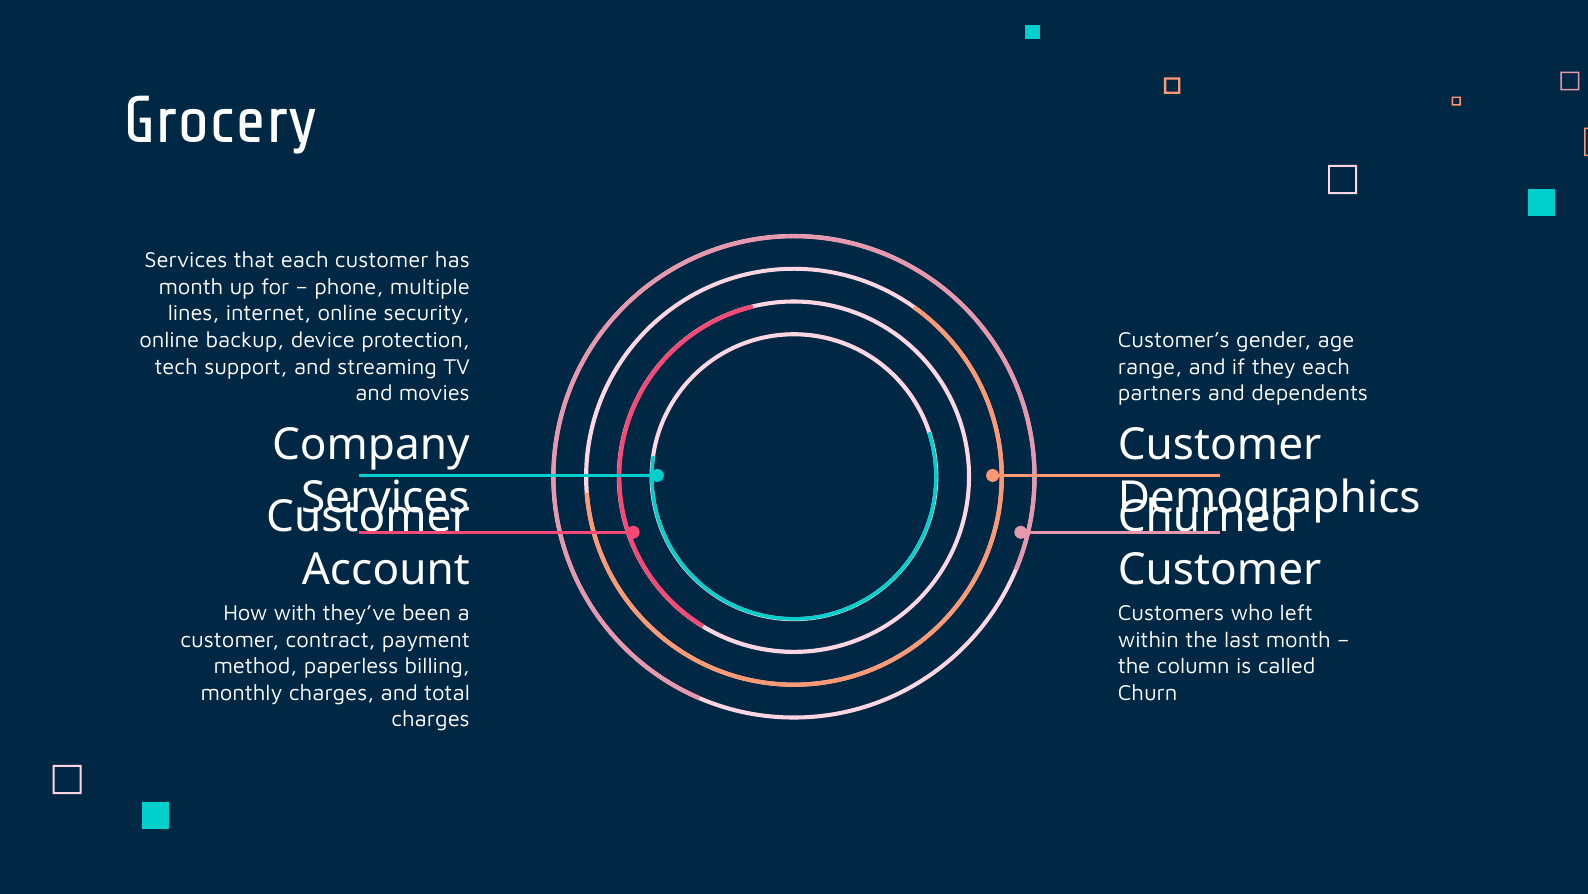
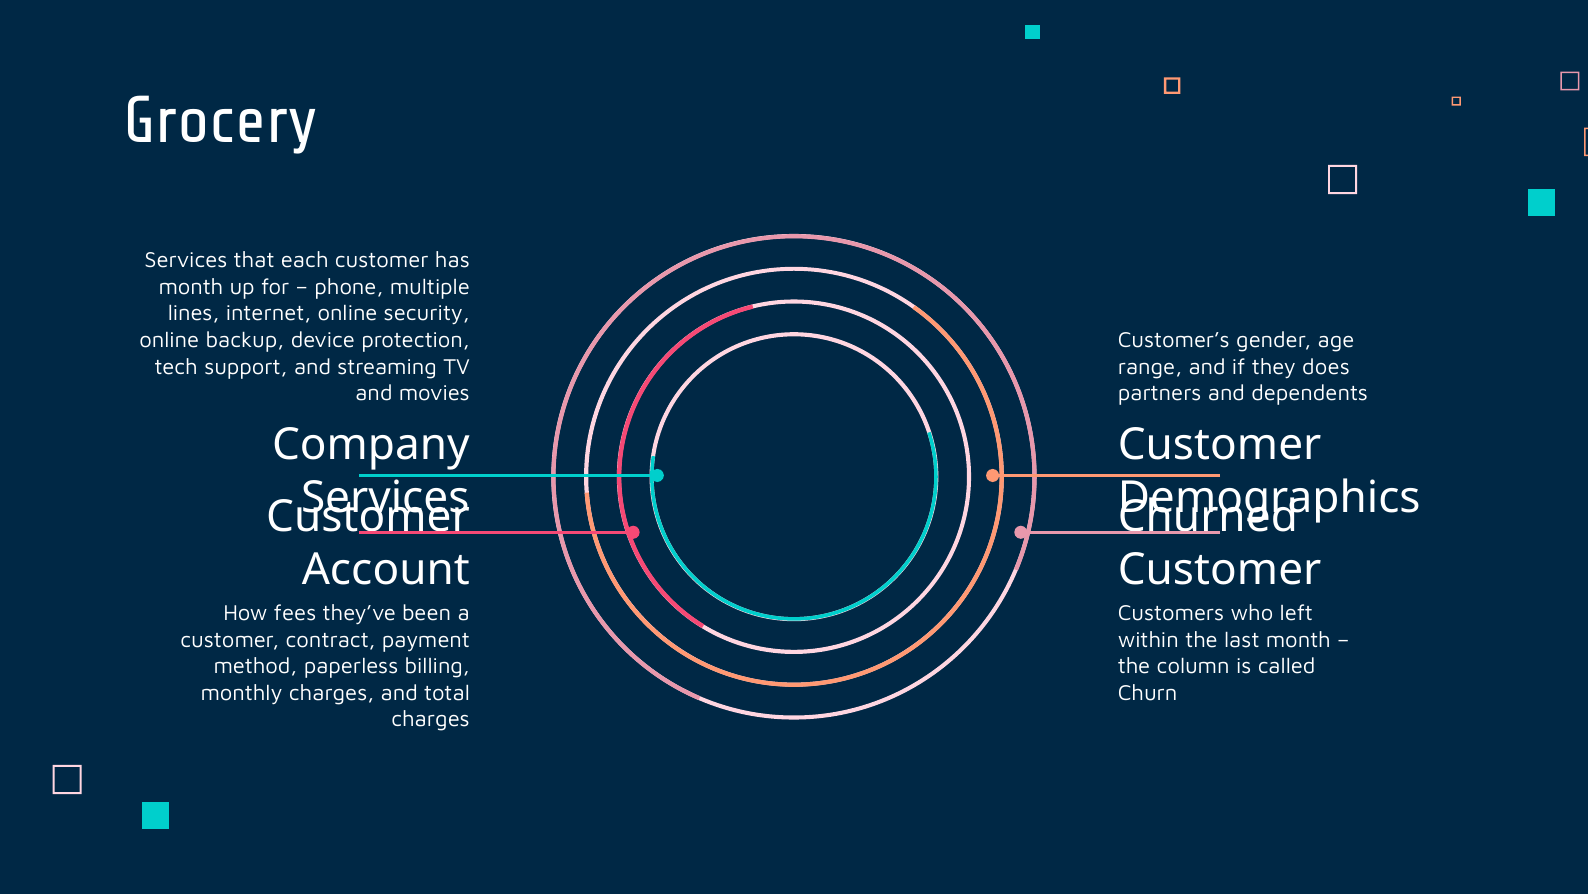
they each: each -> does (1326, 366)
with: with -> fees (295, 613)
